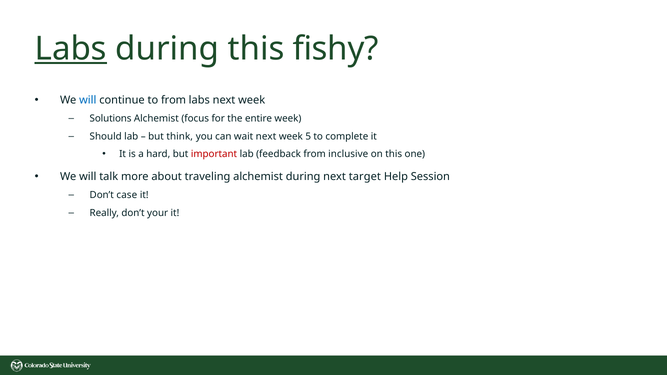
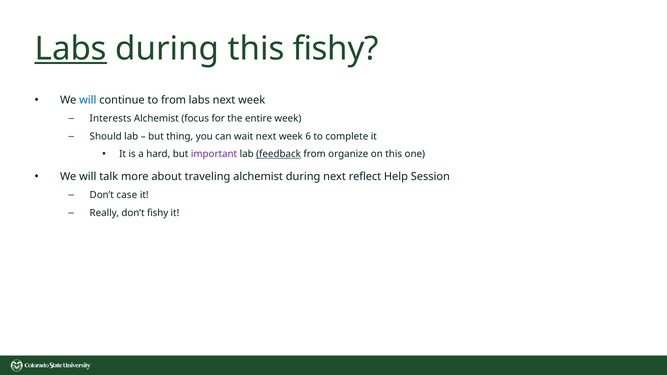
Solutions: Solutions -> Interests (110, 119)
think: think -> thing (180, 136)
5: 5 -> 6 (308, 136)
important colour: red -> purple (214, 154)
feedback underline: none -> present (279, 154)
inclusive: inclusive -> organize (348, 154)
target: target -> reflect (365, 177)
don’t your: your -> fishy (158, 213)
